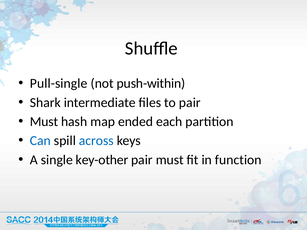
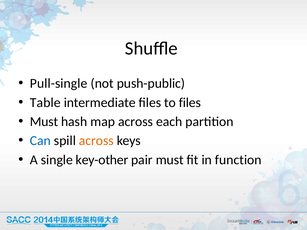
push-within: push-within -> push-public (151, 84)
Shark: Shark -> Table (45, 103)
to pair: pair -> files (190, 103)
map ended: ended -> across (136, 122)
across colour: blue -> orange (96, 141)
